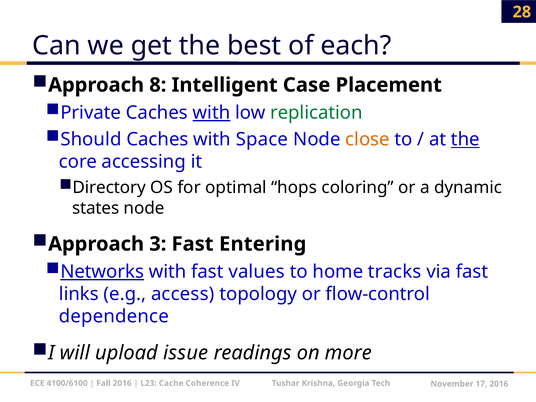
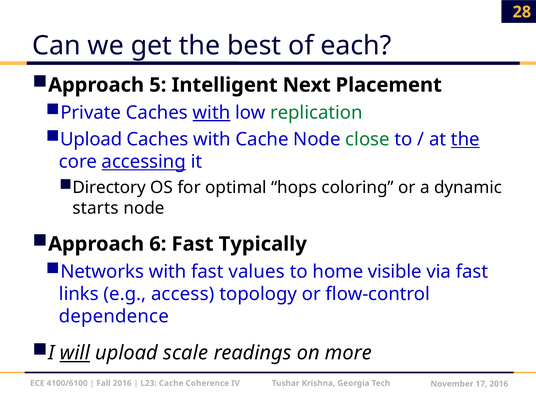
8: 8 -> 5 (158, 85)
Case: Case -> Next (307, 85)
Should: Should -> Upload (91, 139)
with Space: Space -> Cache (262, 139)
close colour: orange -> green (368, 139)
accessing underline: none -> present (144, 162)
states: states -> starts (96, 208)
3: 3 -> 6 (158, 244)
Entering: Entering -> Typically (263, 244)
Networks underline: present -> none (102, 272)
tracks: tracks -> visible (395, 272)
will underline: none -> present (75, 353)
issue: issue -> scale (186, 353)
